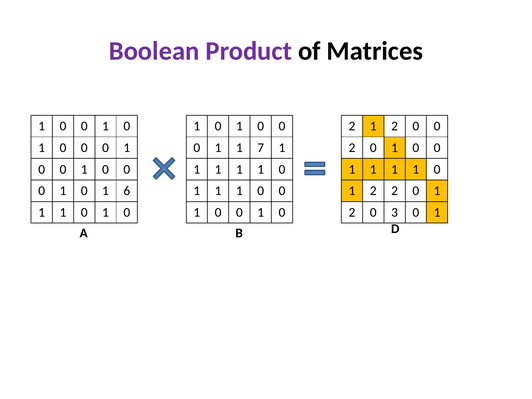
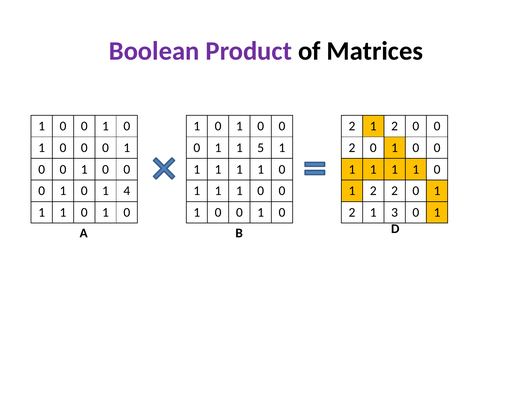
7: 7 -> 5 (261, 148)
6: 6 -> 4 (127, 191)
0: 0 -> 1 (373, 212)
